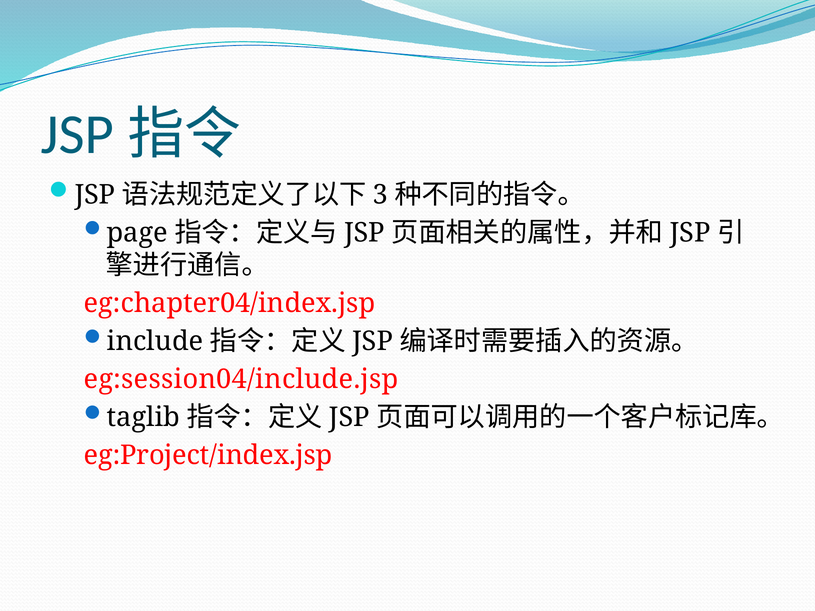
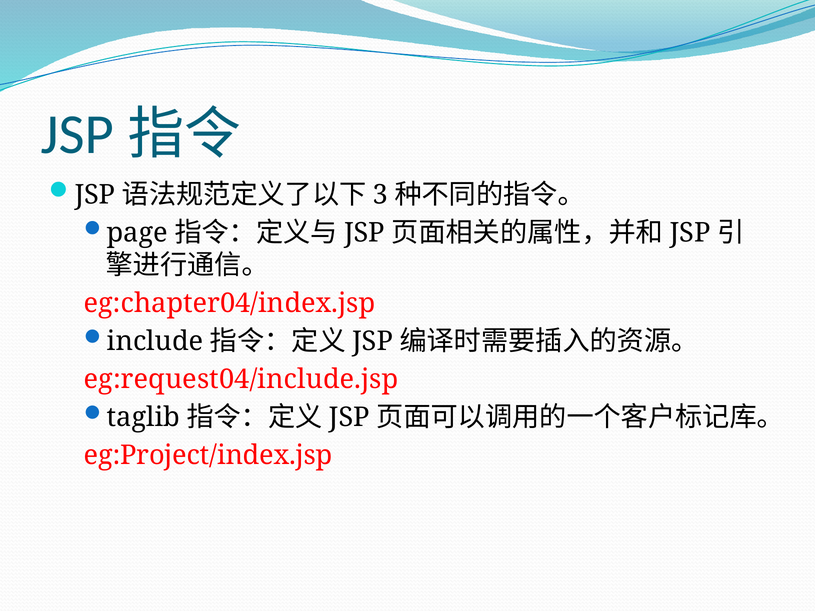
eg:session04/include.jsp: eg:session04/include.jsp -> eg:request04/include.jsp (241, 379)
